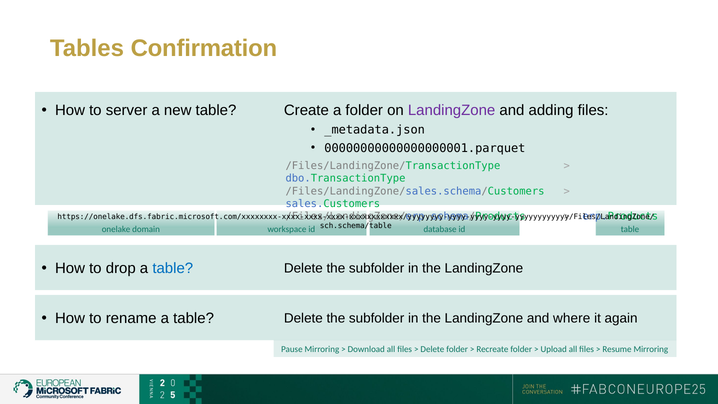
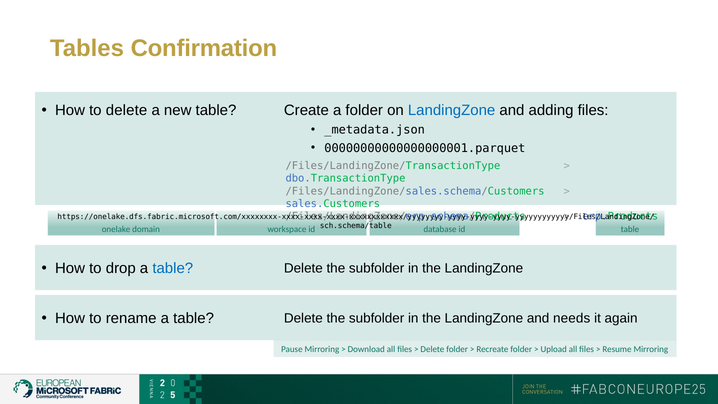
to server: server -> delete (127, 110)
LandingZone colour: purple -> blue (452, 110)
where: where -> needs (572, 318)
